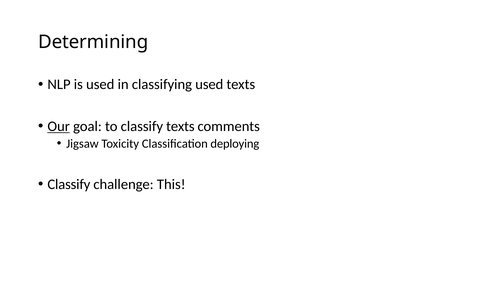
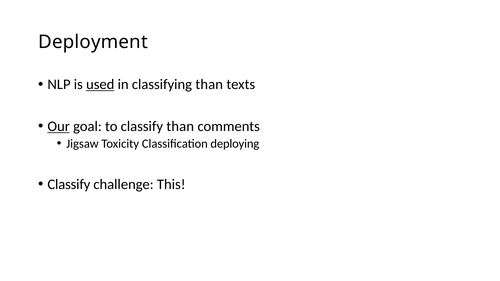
Determining: Determining -> Deployment (93, 42)
used underline: none -> present (100, 85)
classifying used: used -> than (209, 85)
classify texts: texts -> than (180, 126)
